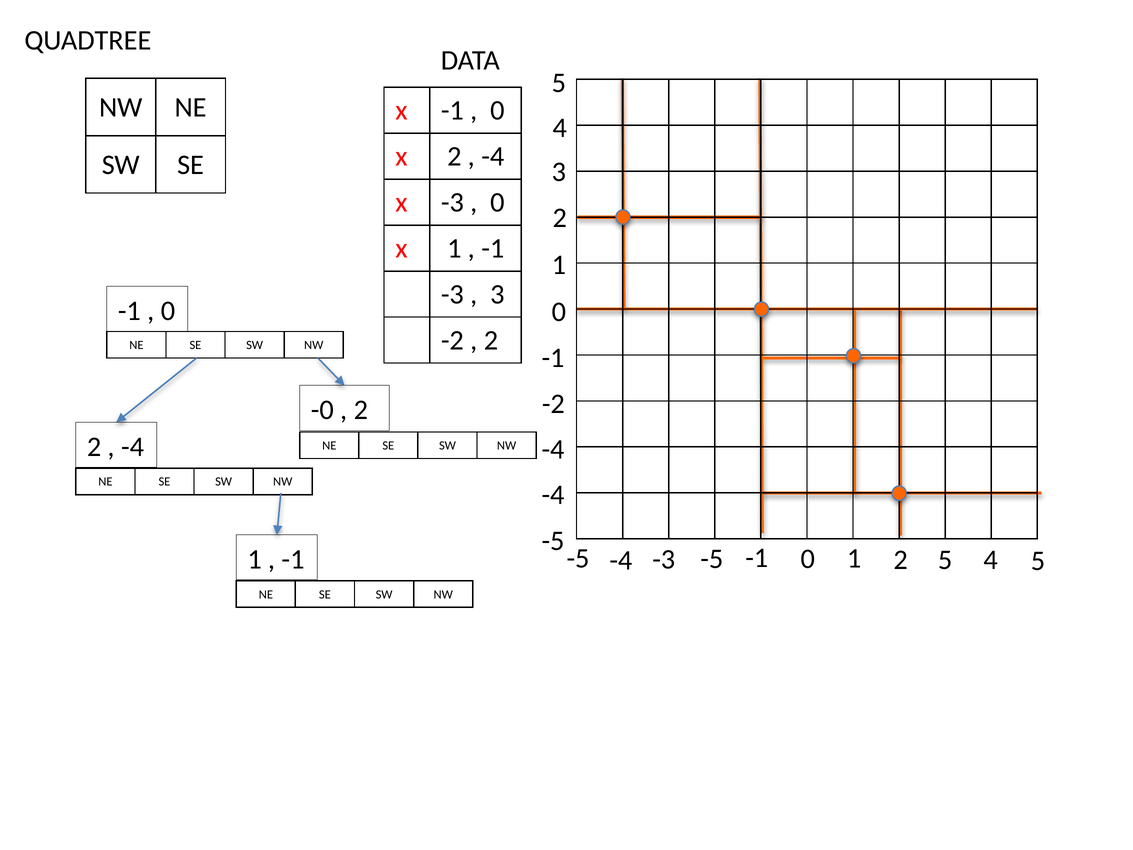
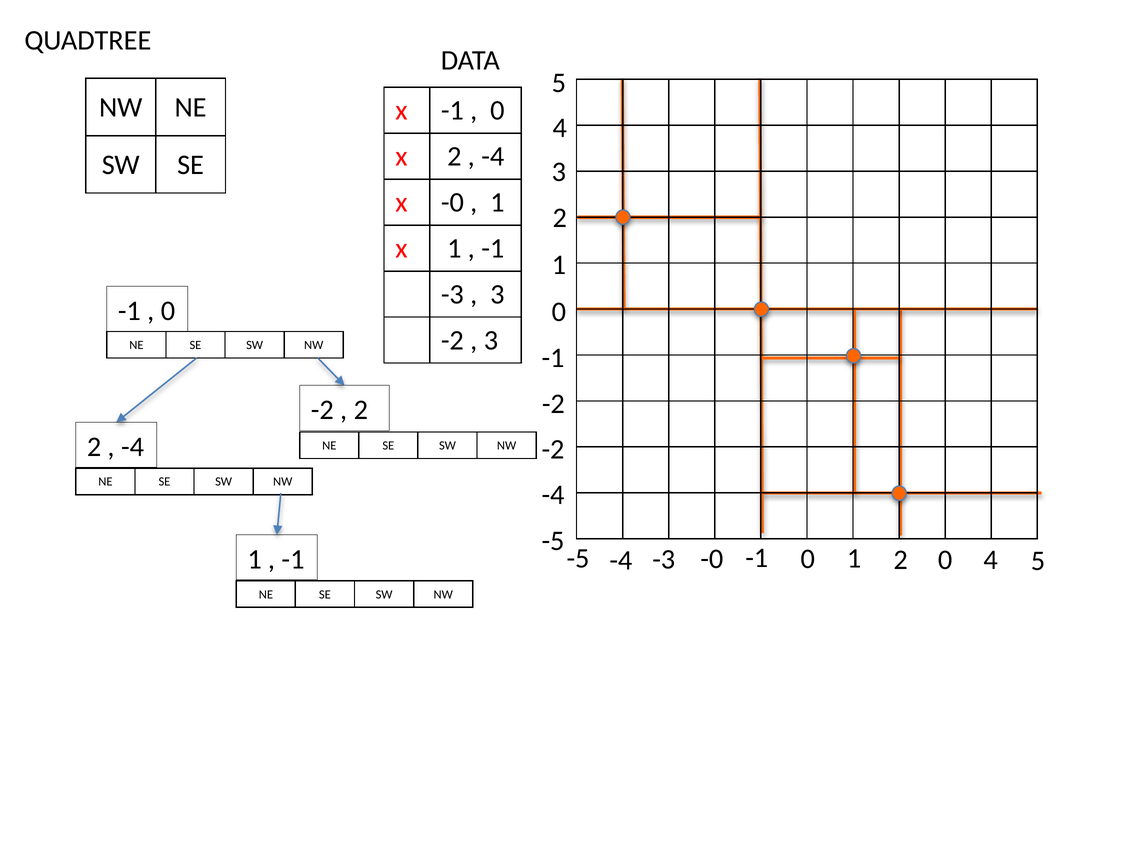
-3: -3 -> -0 (452, 202)
0: 0 -> 1 (497, 202)
2: 2 -> 3 (491, 340)
-0: -0 -> -2 (322, 410)
-4: -4 -> -2 (553, 449)
-3 -5: -5 -> -0 (712, 559)
2 5: 5 -> 0 (945, 560)
